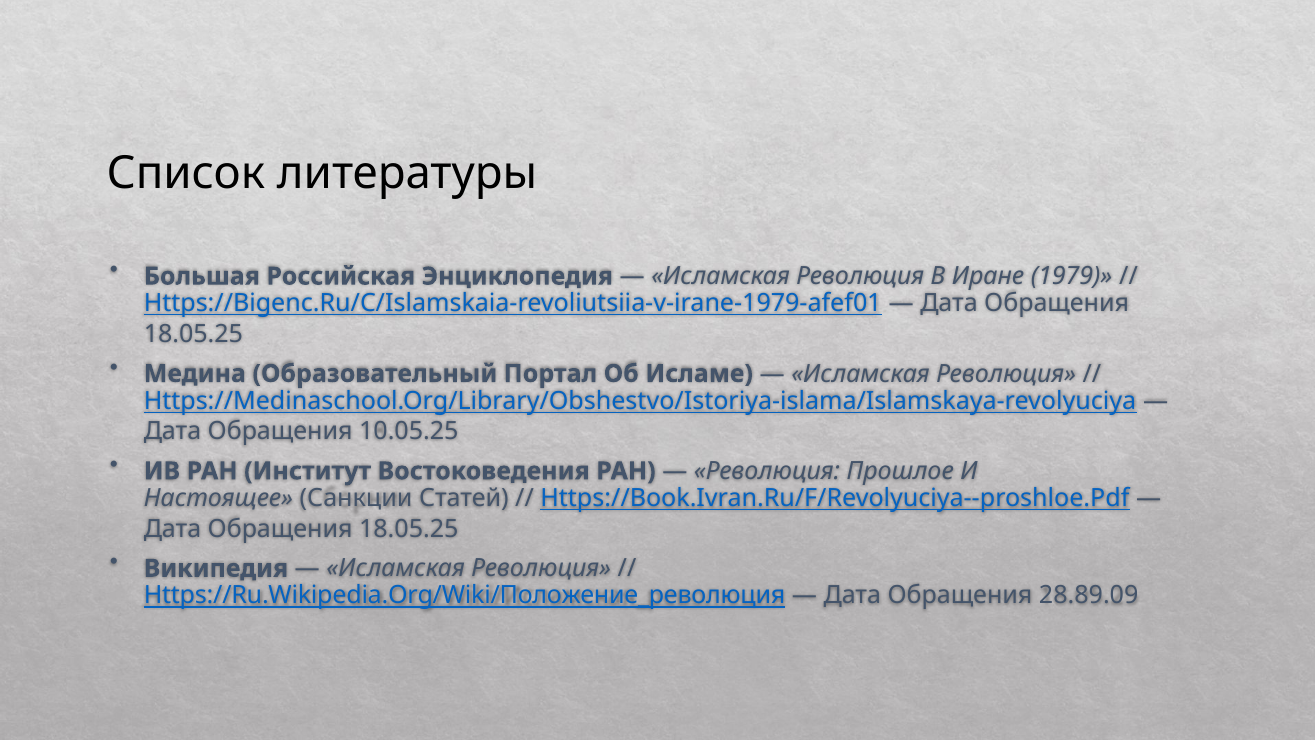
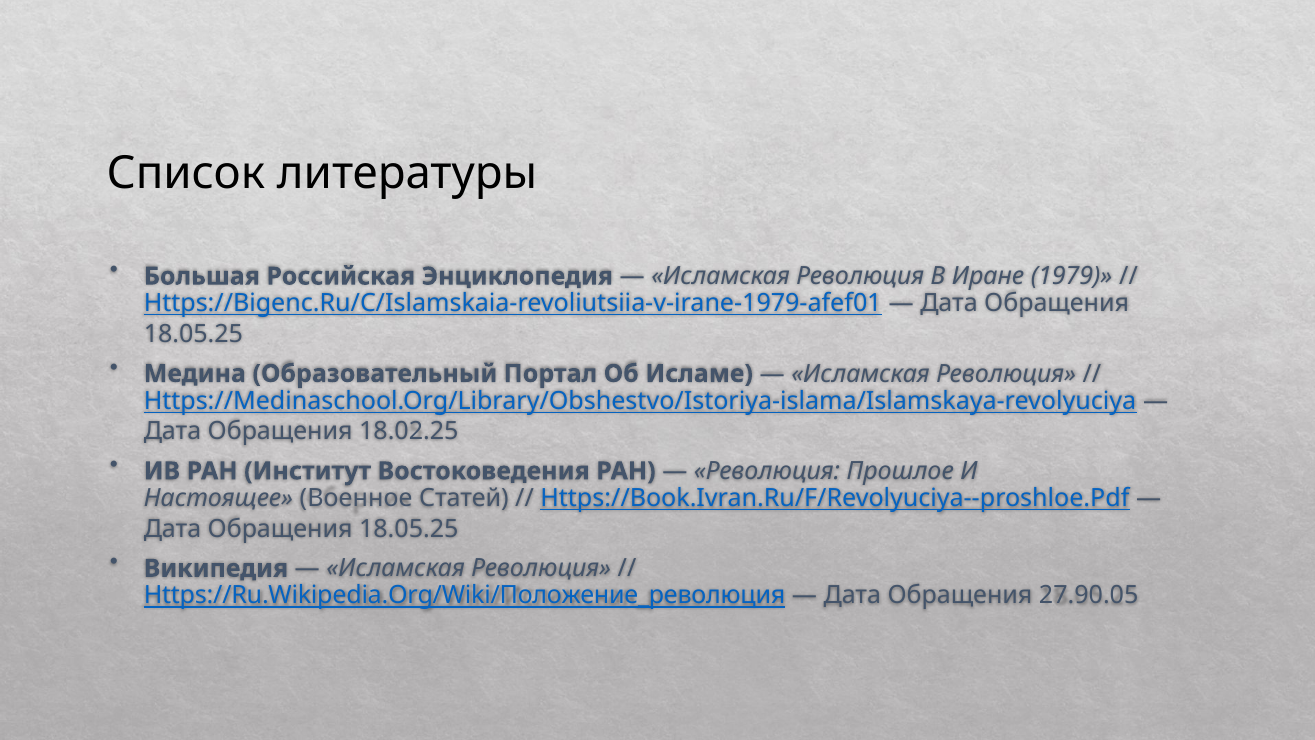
10.05.25: 10.05.25 -> 18.02.25 (409, 431)
Санкции: Санкции -> Военное (356, 498)
28.89.09: 28.89.09 -> 27.90.05 (1089, 595)
